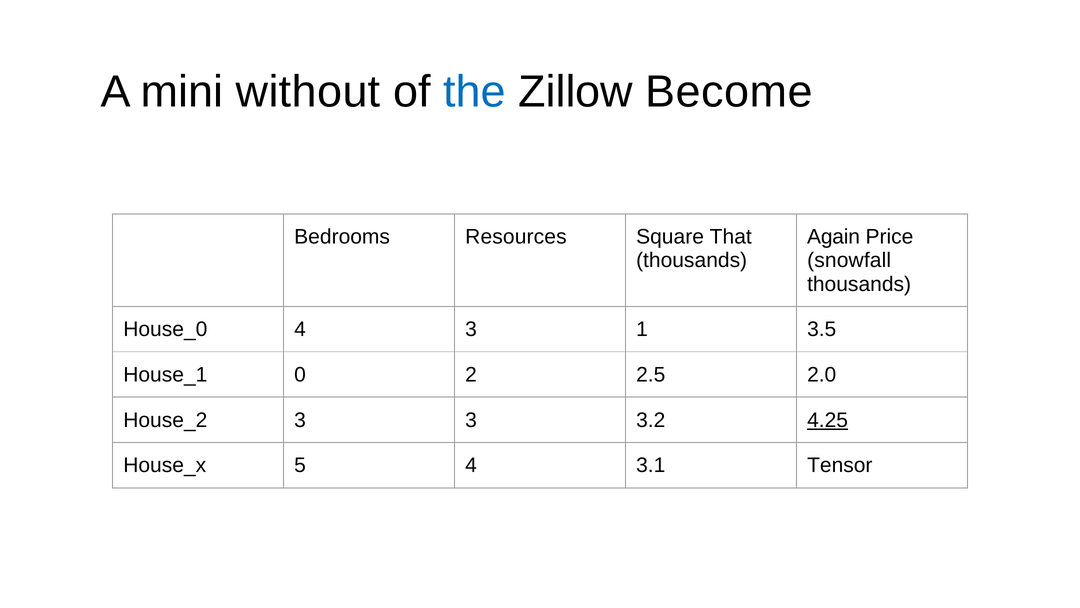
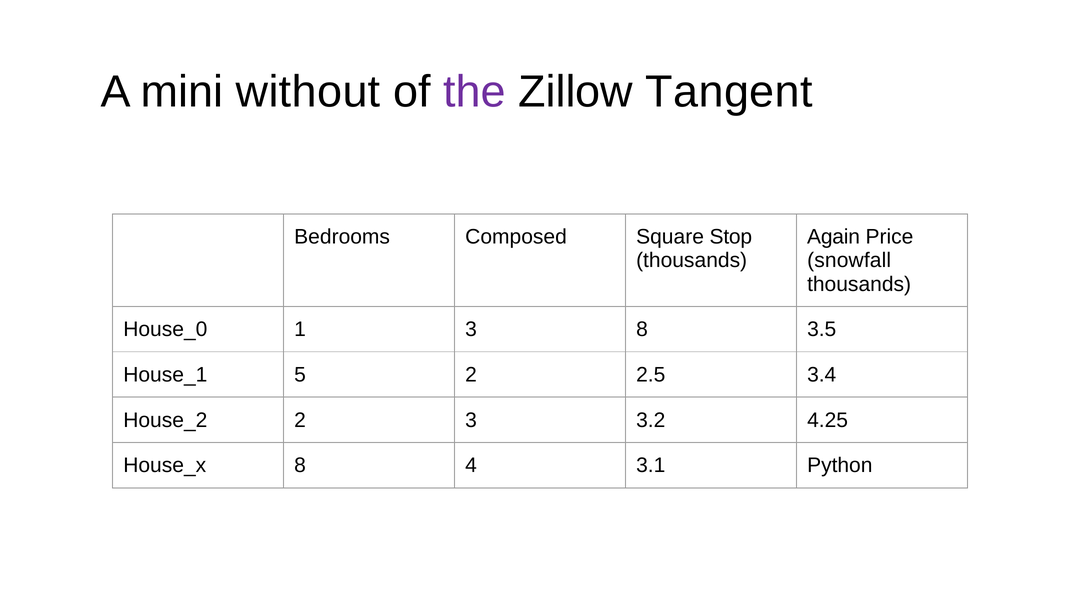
the colour: blue -> purple (474, 92)
Become: Become -> Tangent (729, 92)
Resources: Resources -> Composed (516, 237)
That: That -> Stop (731, 237)
4: 4 -> 1 (300, 329)
3 1: 1 -> 8 (642, 329)
0: 0 -> 5 (300, 374)
2.0: 2.0 -> 3.4 (822, 374)
3: 3 -> 2 (300, 420)
4.25 underline: present -> none (828, 420)
5: 5 -> 8 (300, 465)
Tensor: Tensor -> Python (840, 465)
